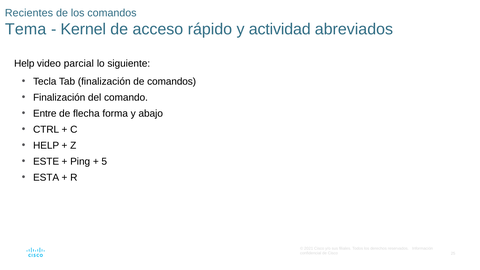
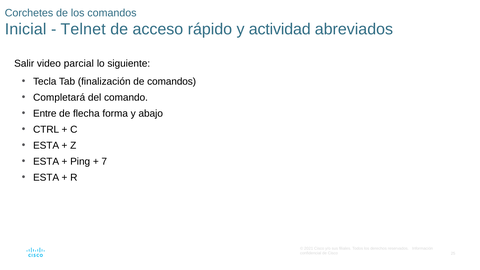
Recientes: Recientes -> Corchetes (29, 13)
Tema: Tema -> Inicial (26, 29)
Kernel: Kernel -> Telnet (83, 29)
Help: Help -> Salir (24, 63)
Finalización: Finalización -> Completará (59, 97)
HELP: HELP -> ESTA (46, 145)
ESTE: ESTE -> ESTA (46, 161)
5: 5 -> 7 (104, 161)
